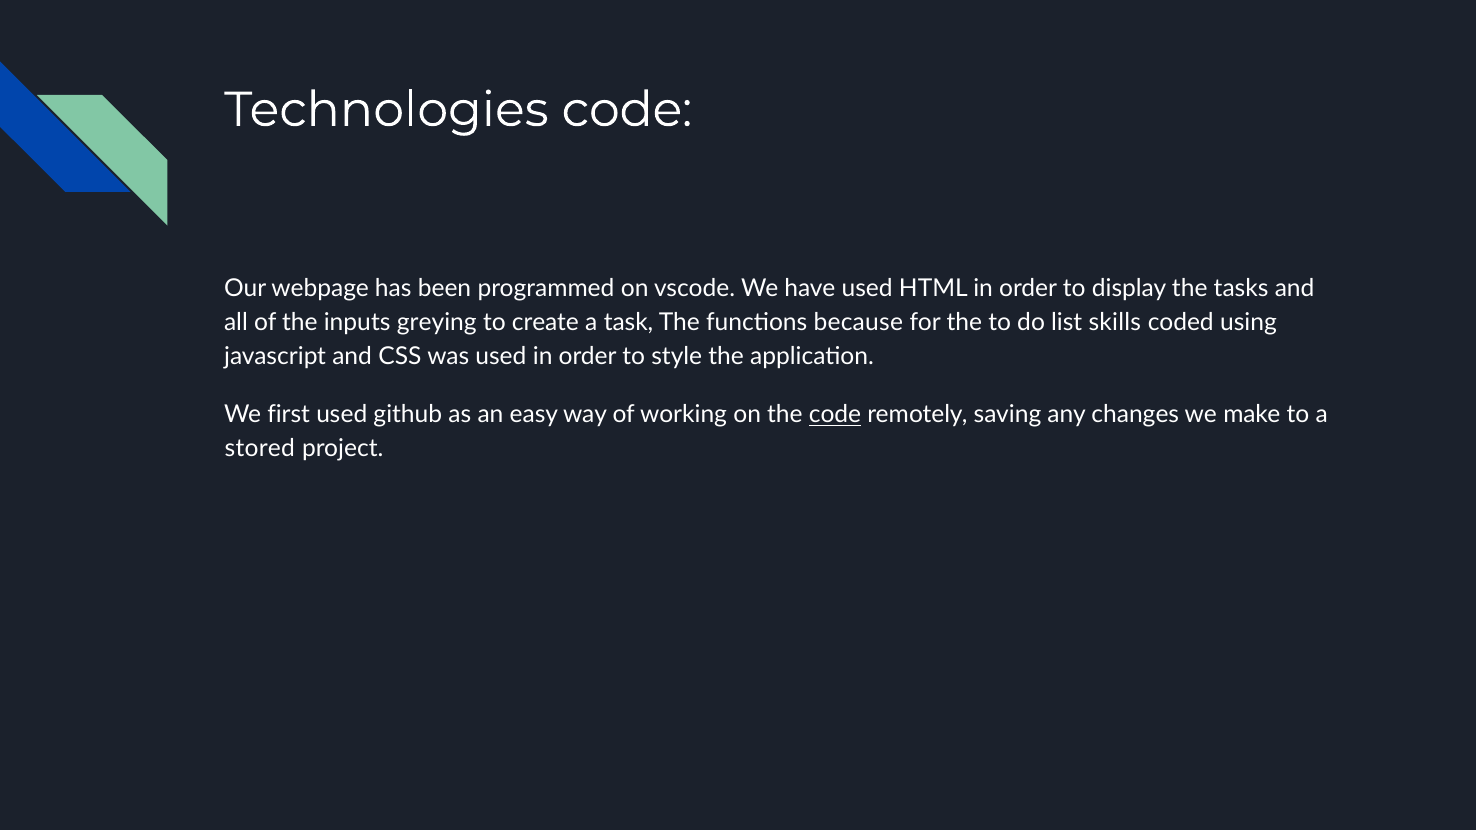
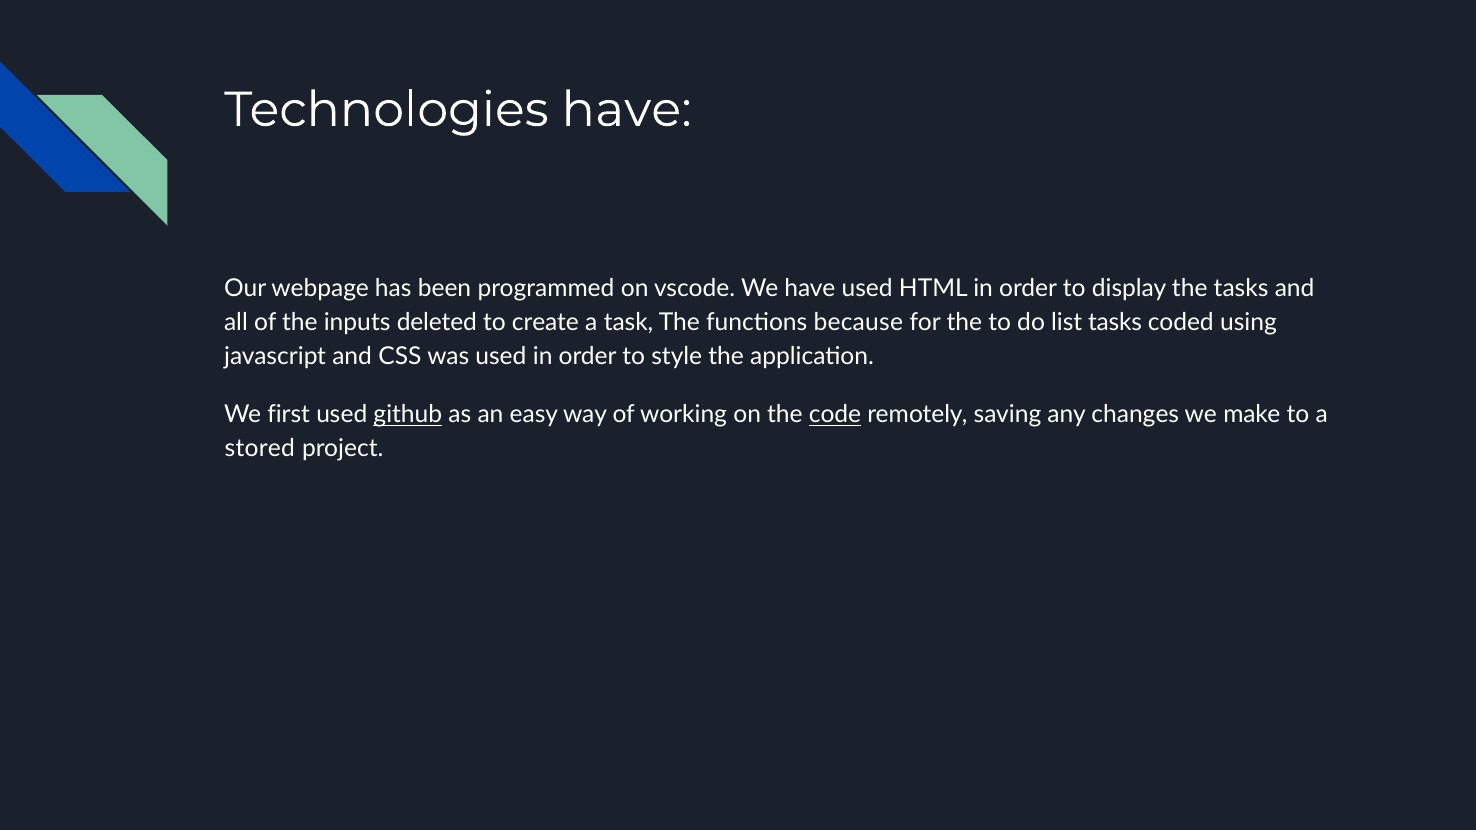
Technologies code: code -> have (627, 110)
greying: greying -> deleted (437, 322)
list skills: skills -> tasks (1115, 322)
github underline: none -> present (408, 415)
